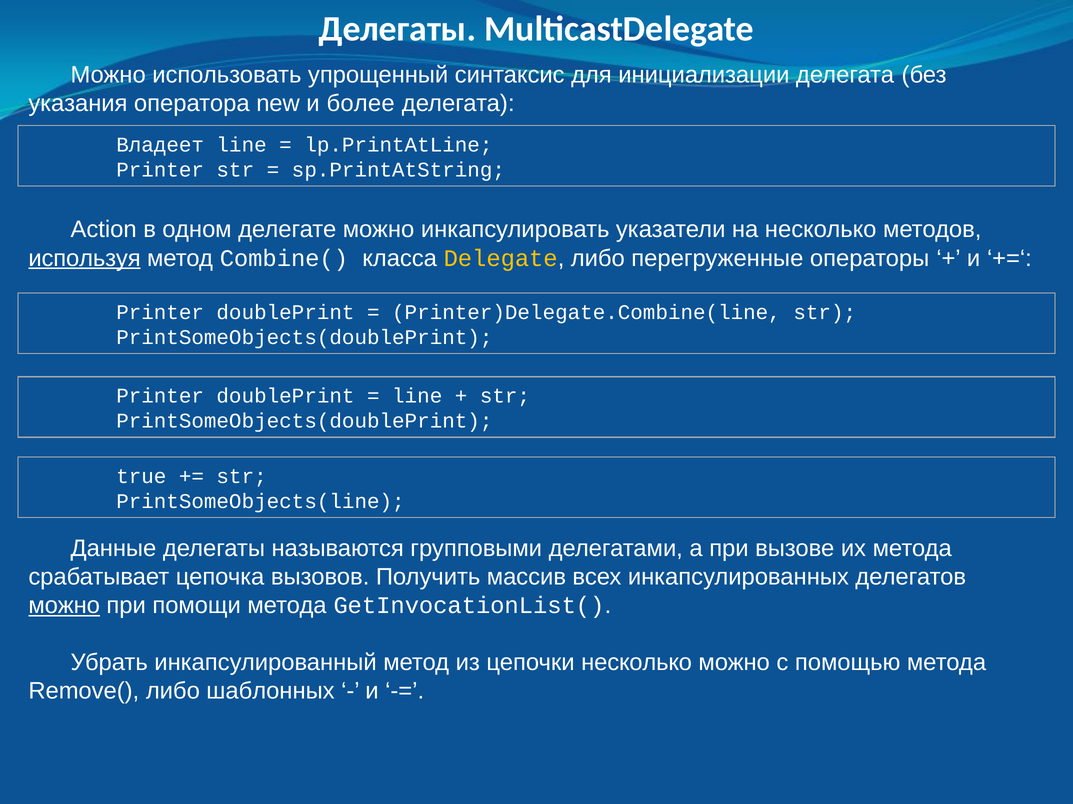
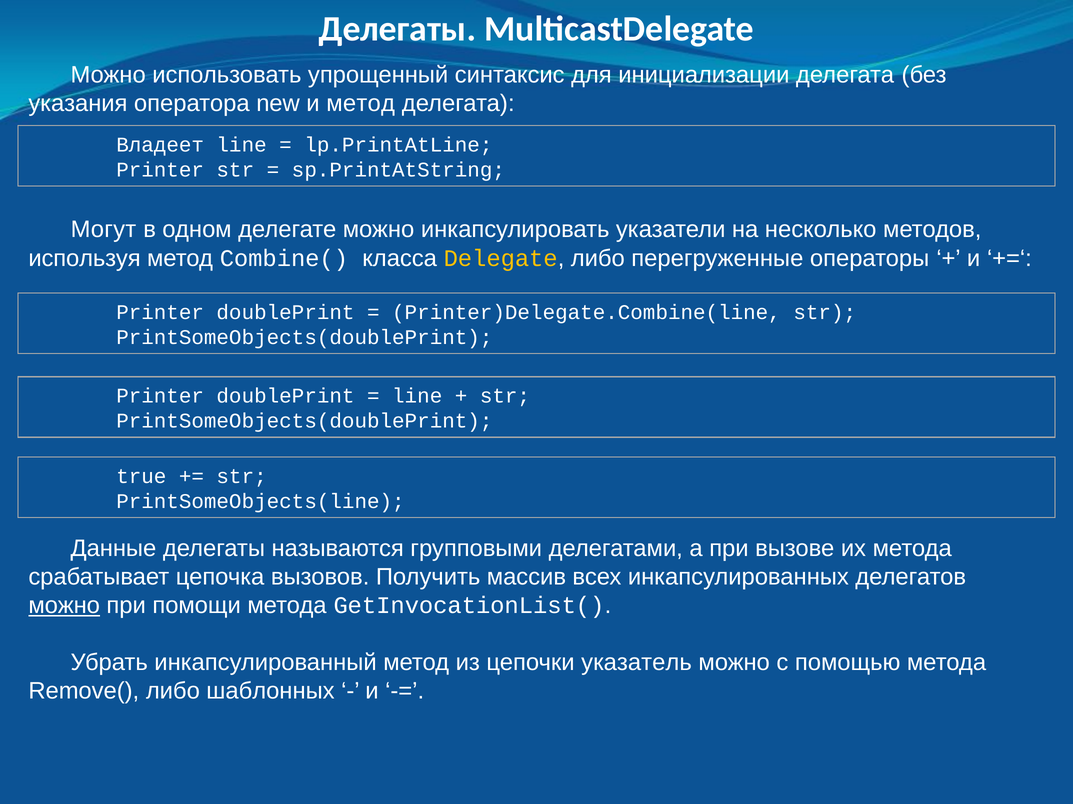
и более: более -> метод (361, 103)
Action: Action -> Могут (103, 230)
используя underline: present -> none (85, 258)
цепочки несколько: несколько -> указатель (637, 663)
